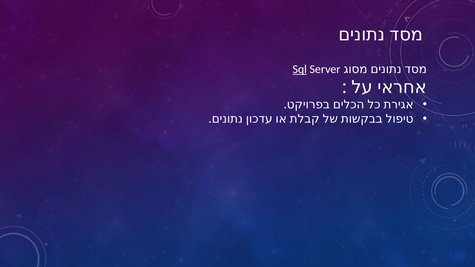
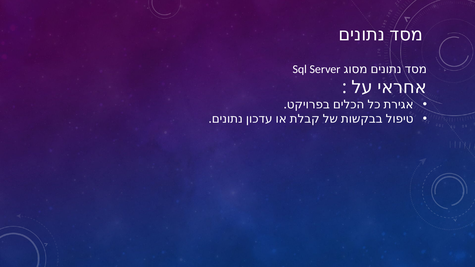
Sql underline: present -> none (300, 69)
